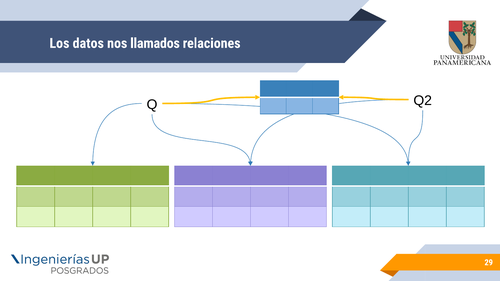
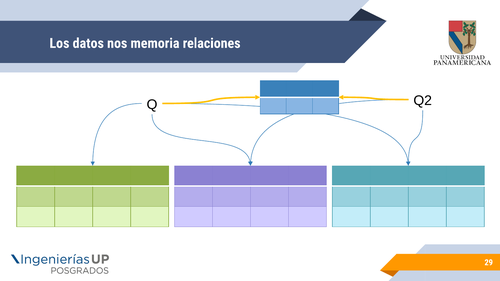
llamados: llamados -> memoria (155, 43)
